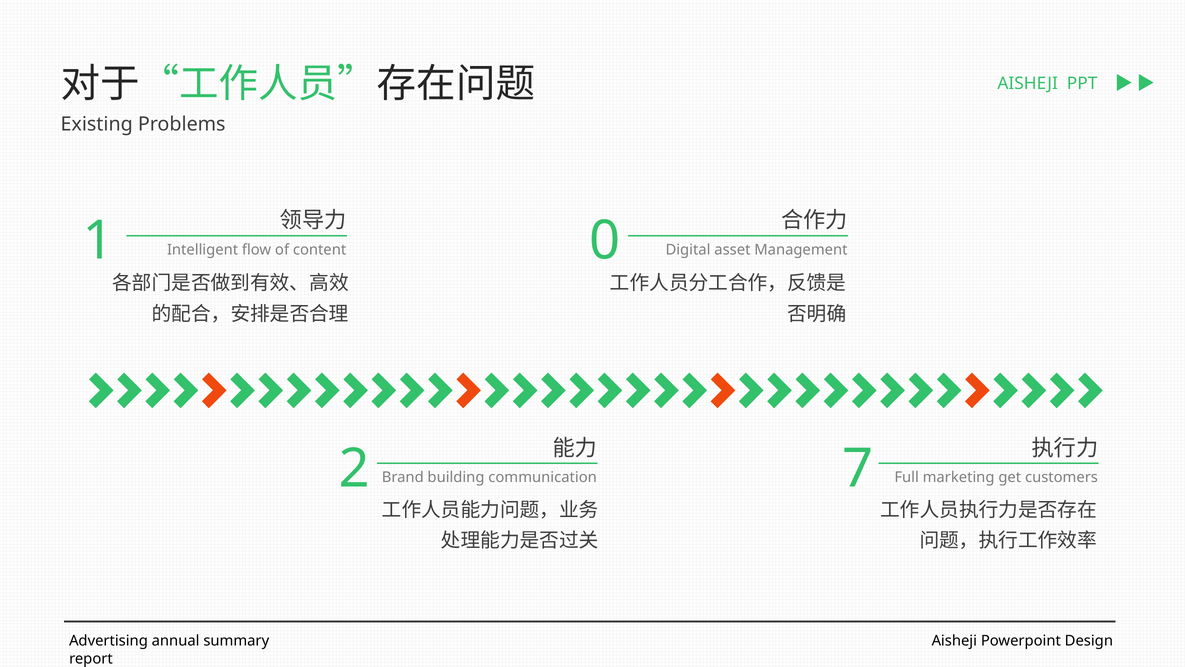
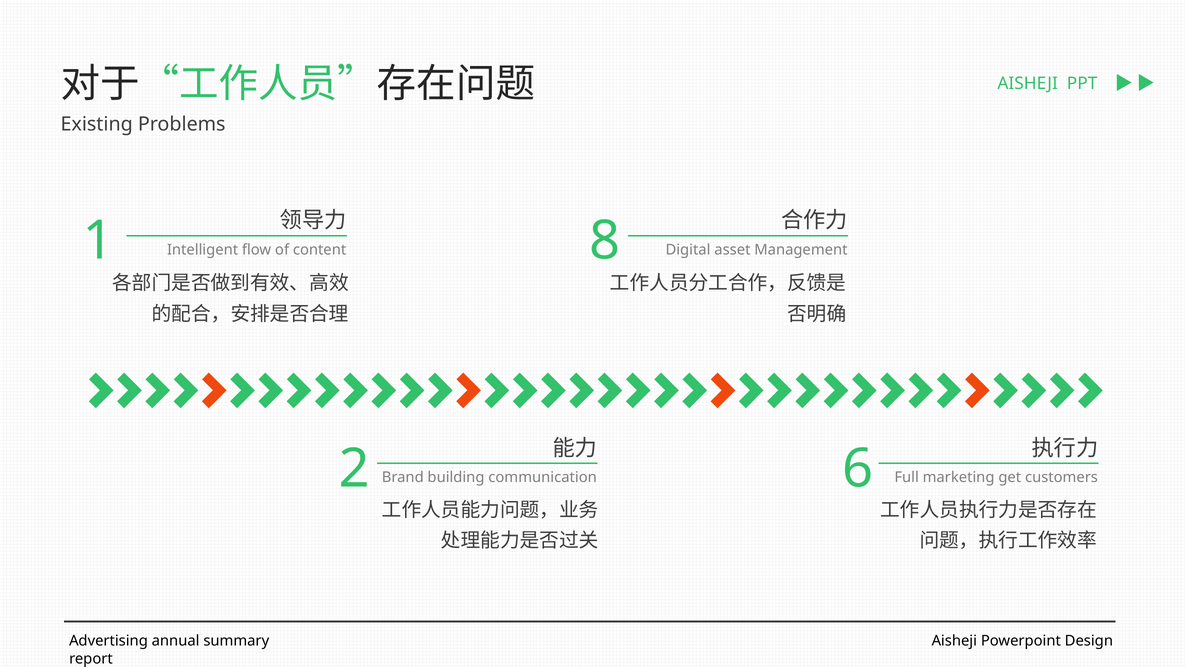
0: 0 -> 8 (605, 241)
7: 7 -> 6 (858, 468)
